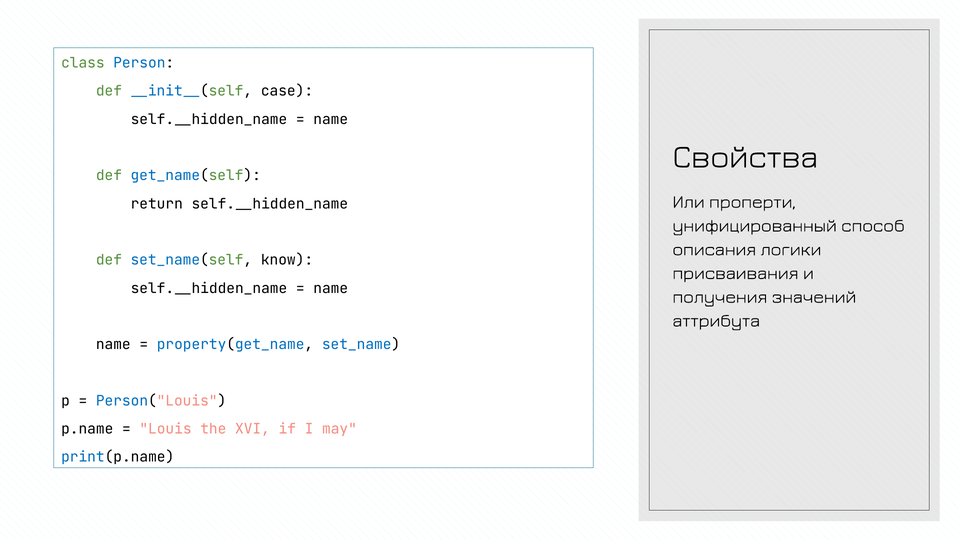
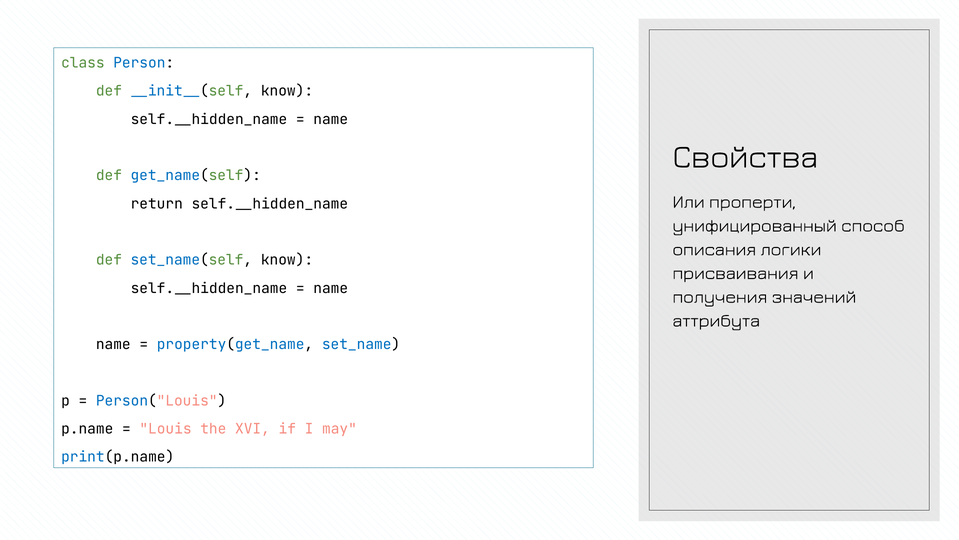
__init__(self case: case -> know (287, 91)
